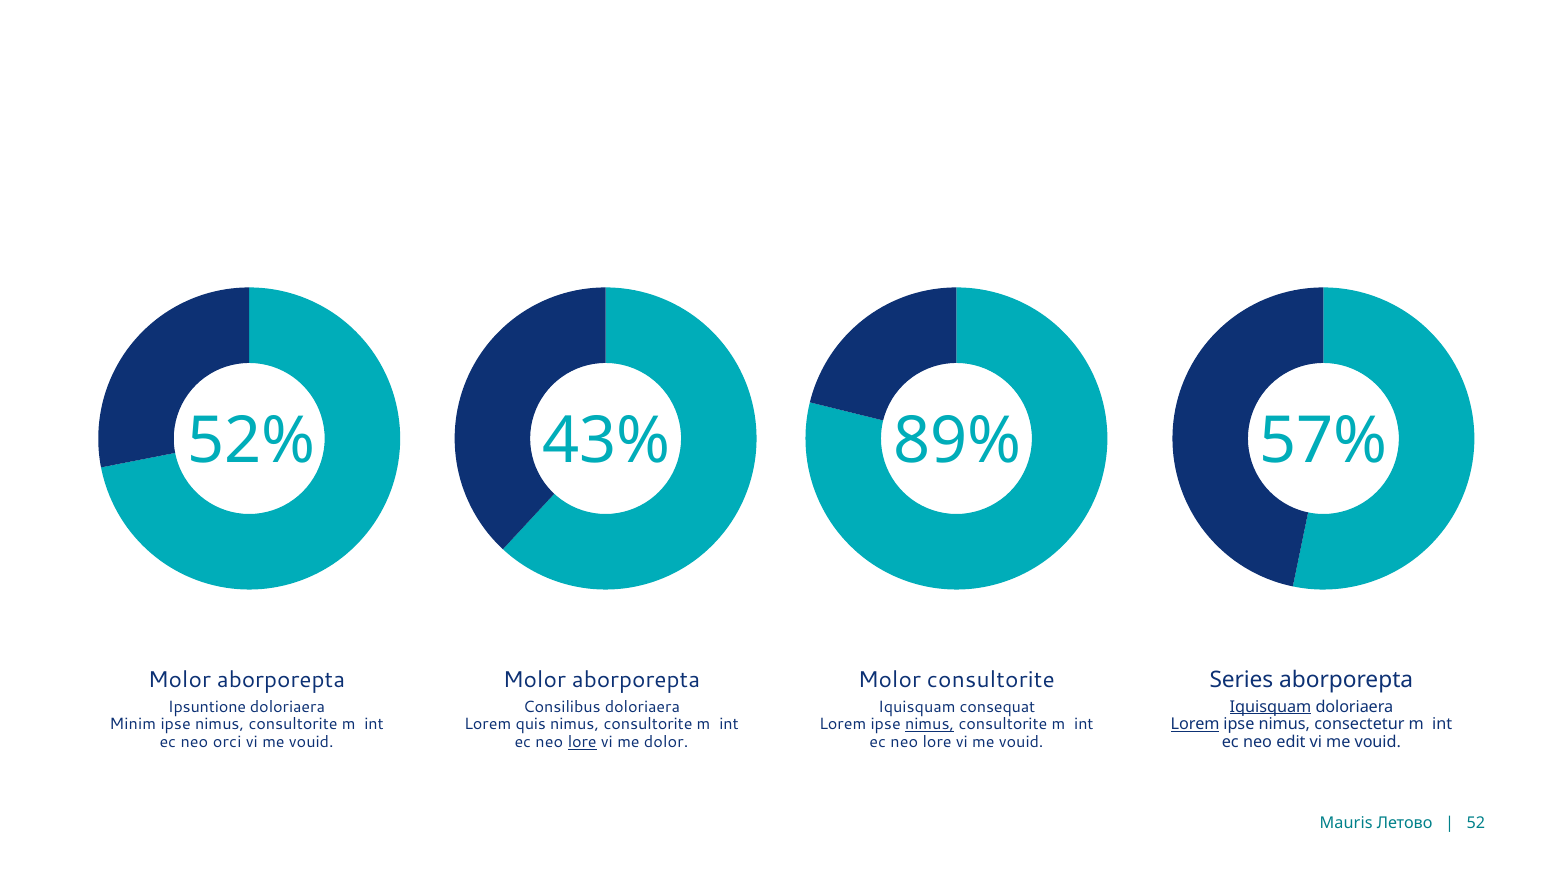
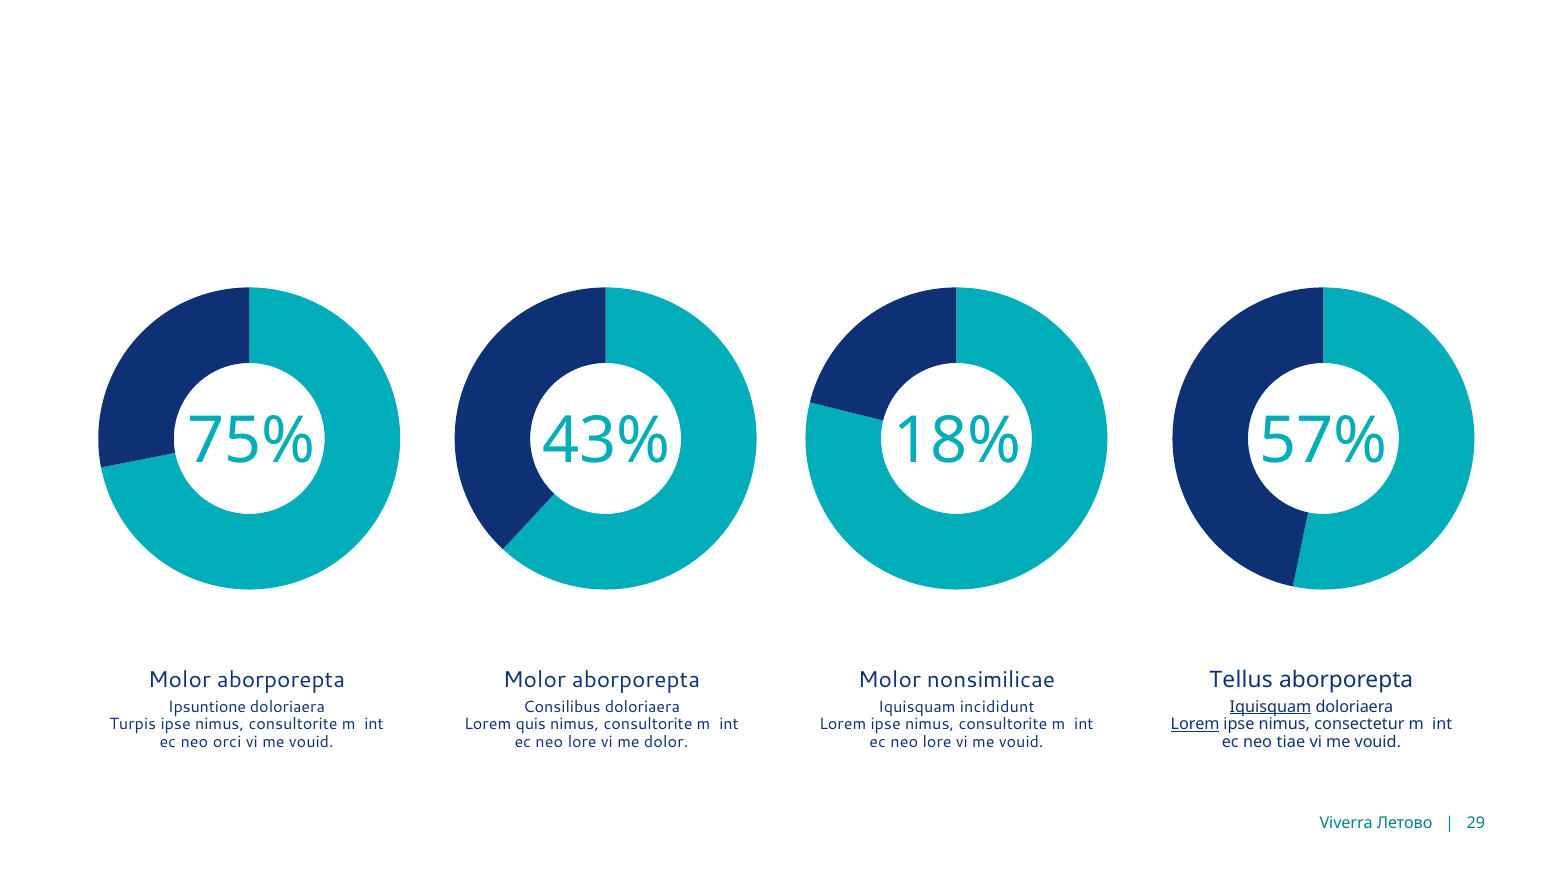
52%: 52% -> 75% (252, 441)
89%: 89% -> 18% (957, 441)
Molor consultorite: consultorite -> nonsimilicae (991, 679)
Series: Series -> Tellus (1241, 679)
consequat: consequat -> incididunt (997, 706)
Minim: Minim -> Turpis (133, 724)
nimus underline: present -> none (930, 724)
lore underline: present -> none (582, 742)
edit: edit -> tiae (1291, 742)
Mauris: Mauris -> Viverra (1346, 823)
52: 52 -> 29 (1476, 823)
